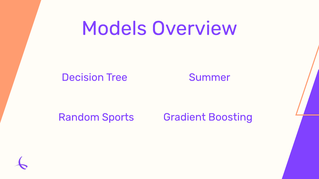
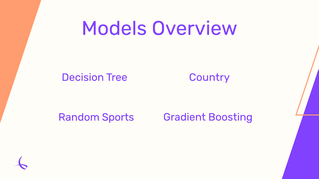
Summer: Summer -> Country (209, 78)
